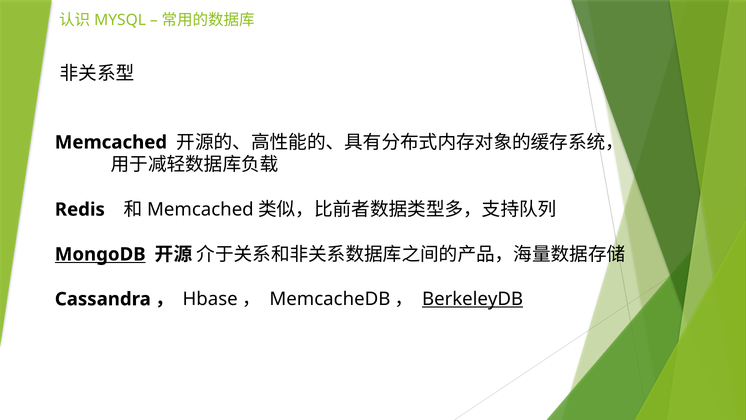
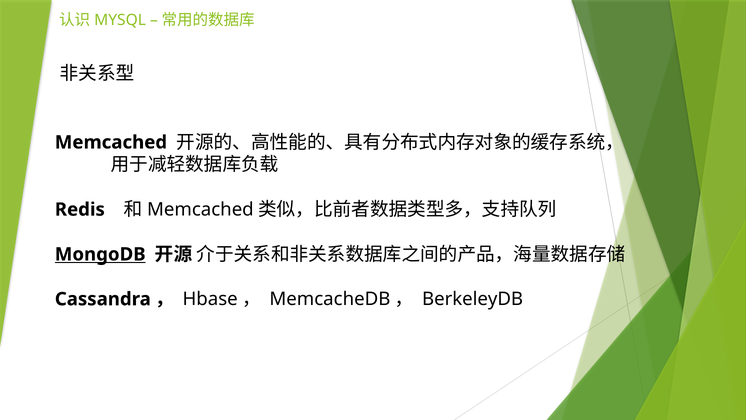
BerkeleyDB underline: present -> none (473, 299)
